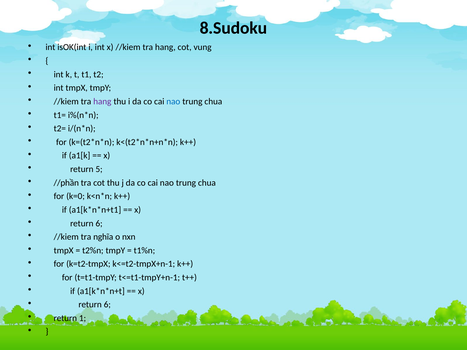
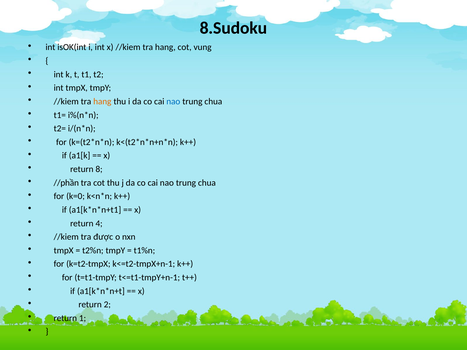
hang colour: purple -> orange (102, 102)
5: 5 -> 8 (99, 169)
6: 6 -> 4 (99, 223)
nghĩa: nghĩa -> được (103, 237)
6: 6 -> 2 (107, 305)
